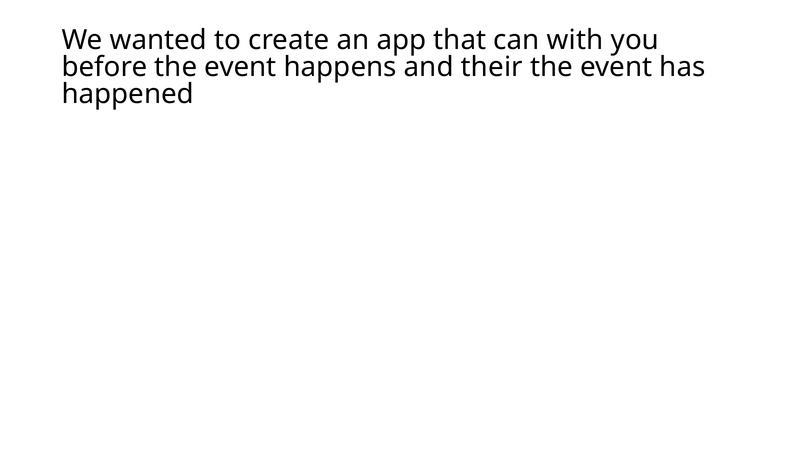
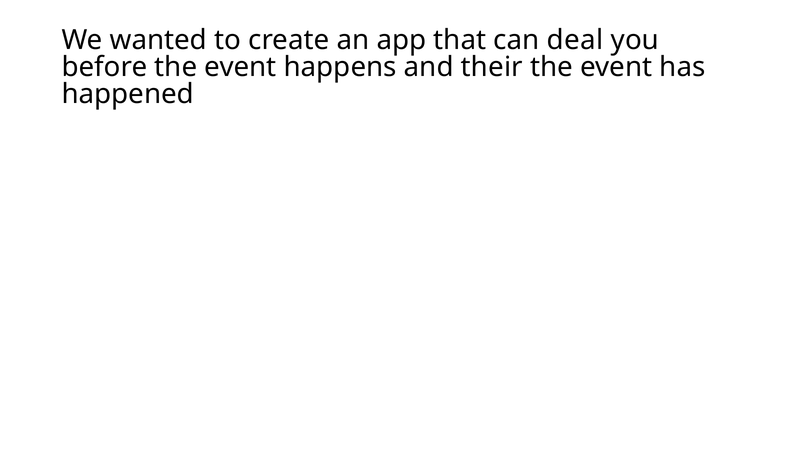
with: with -> deal (575, 40)
